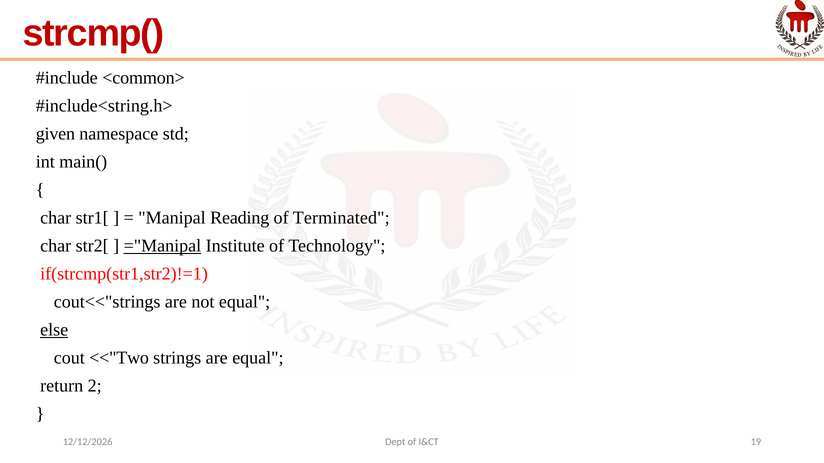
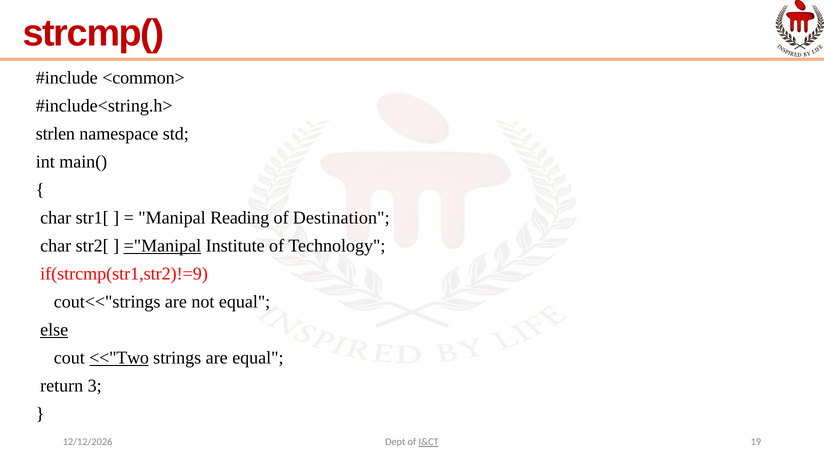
given: given -> strlen (55, 134)
Terminated: Terminated -> Destination (341, 218)
if(strcmp(str1,str2)!=1: if(strcmp(str1,str2)!=1 -> if(strcmp(str1,str2)!=9 (124, 274)
<<"Two underline: none -> present (119, 358)
2: 2 -> 3 (95, 386)
I&CT underline: none -> present (429, 443)
